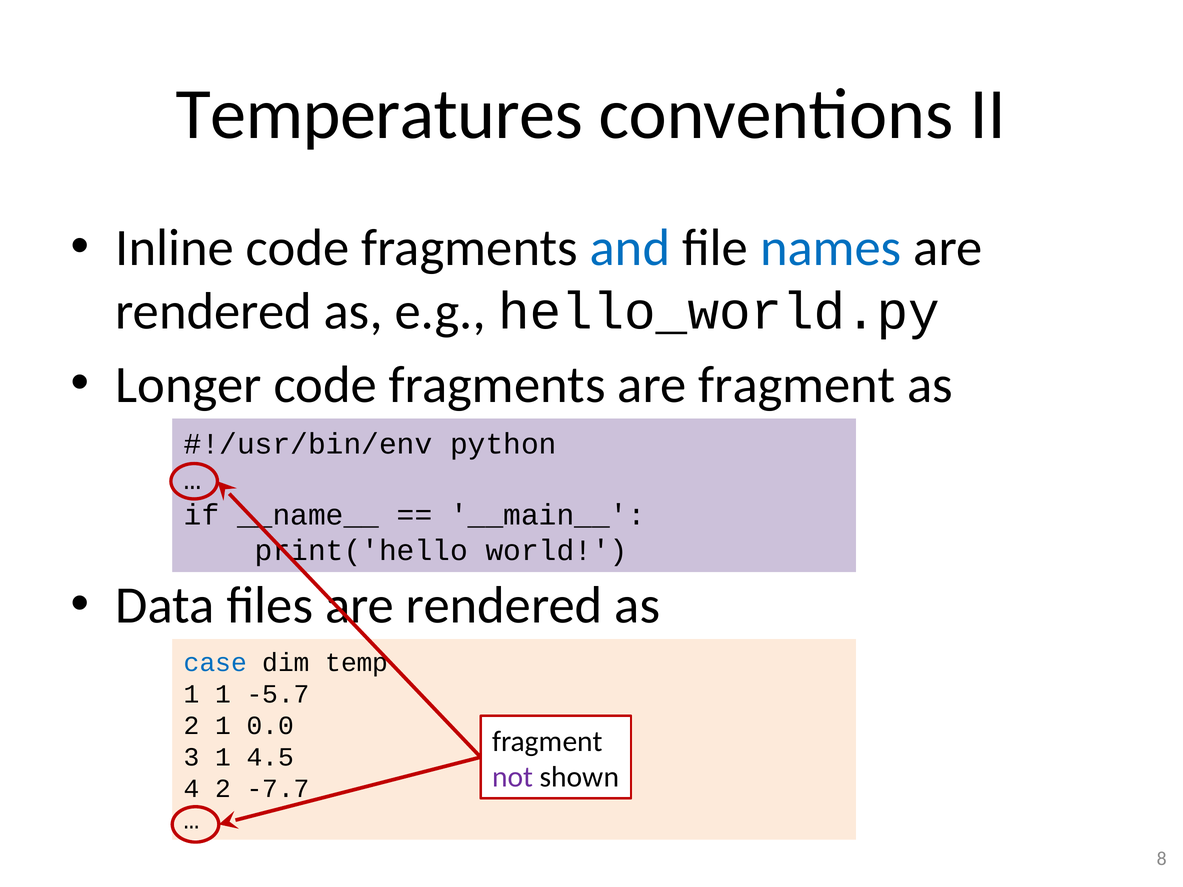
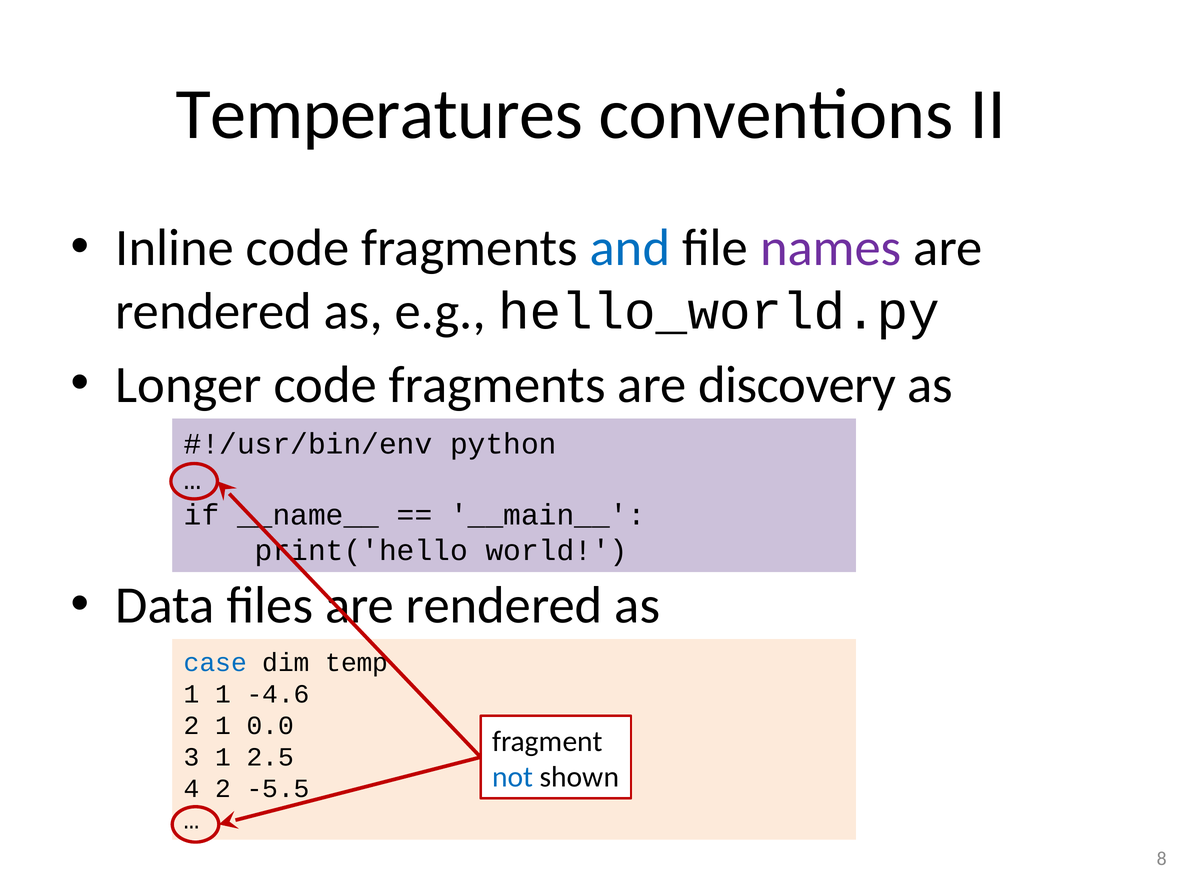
names colour: blue -> purple (831, 248)
are fragment: fragment -> discovery (797, 385)
-5.7: -5.7 -> -4.6 (278, 694)
4.5: 4.5 -> 2.5 (270, 757)
not colour: purple -> blue (513, 777)
-7.7: -7.7 -> -5.5 (278, 789)
